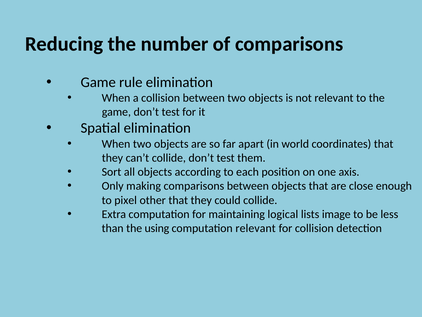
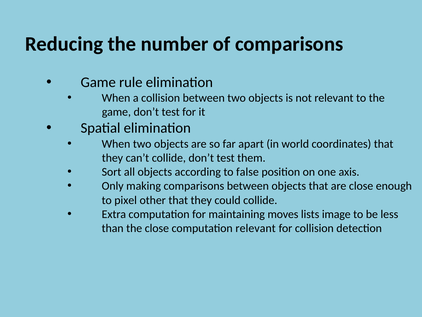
each: each -> false (247, 172)
logical: logical -> moves (283, 214)
the using: using -> close (157, 228)
